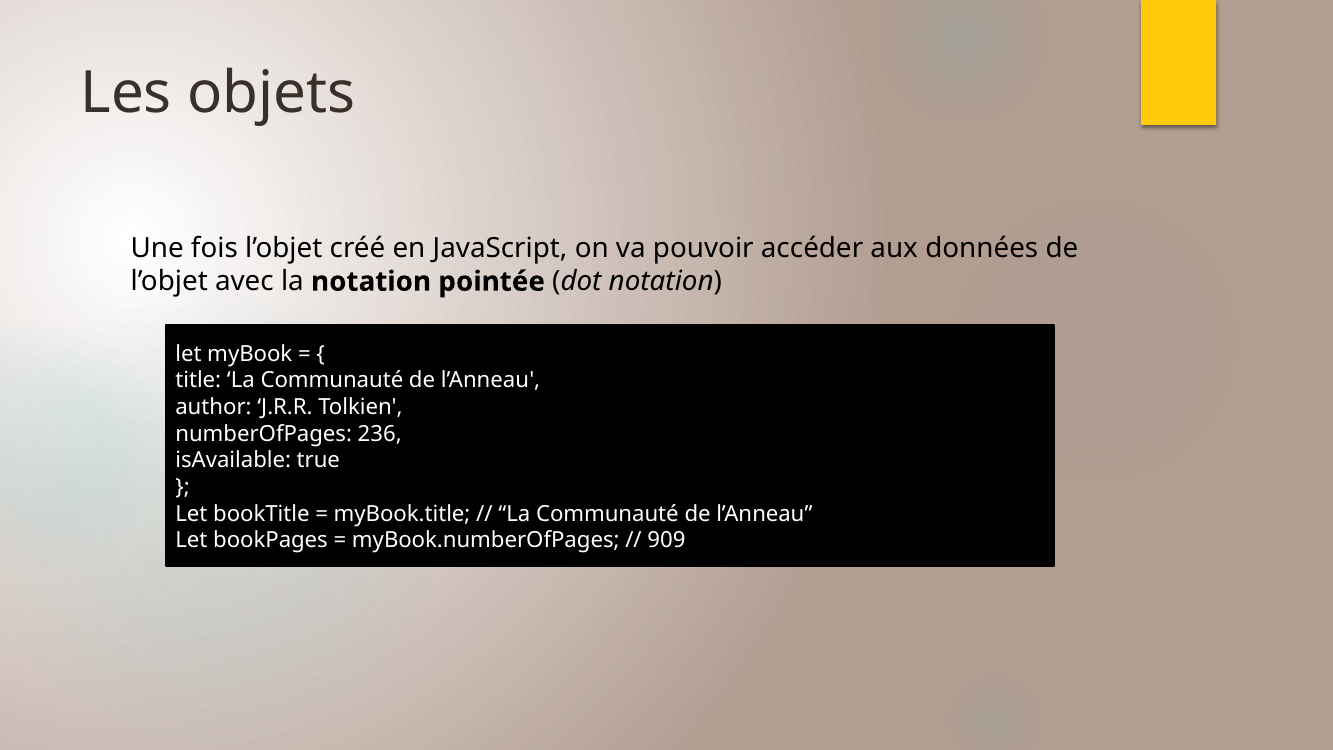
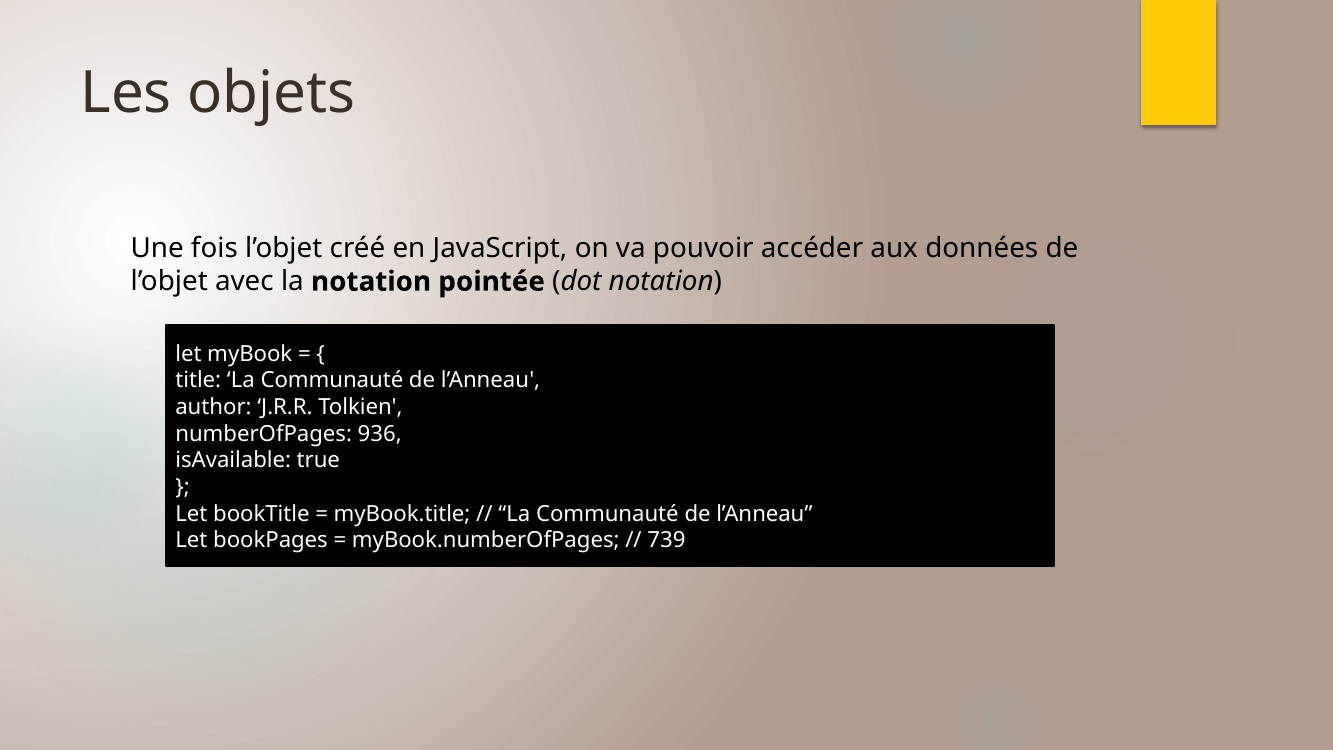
236: 236 -> 936 (380, 434)
909: 909 -> 739 (666, 540)
